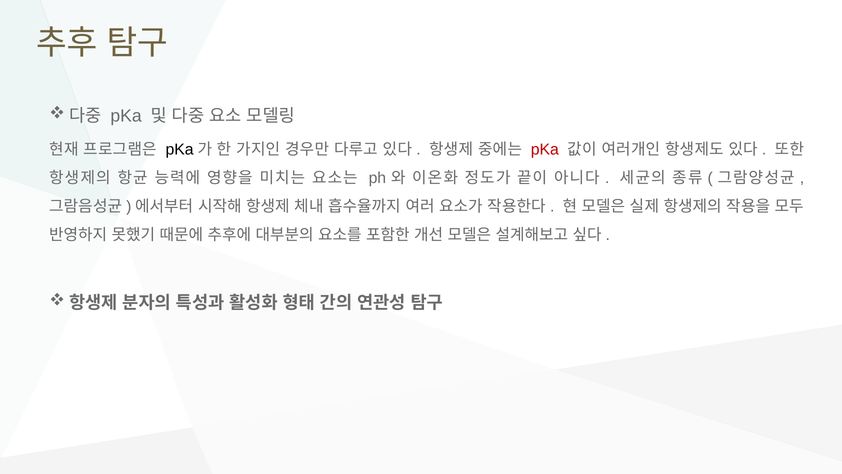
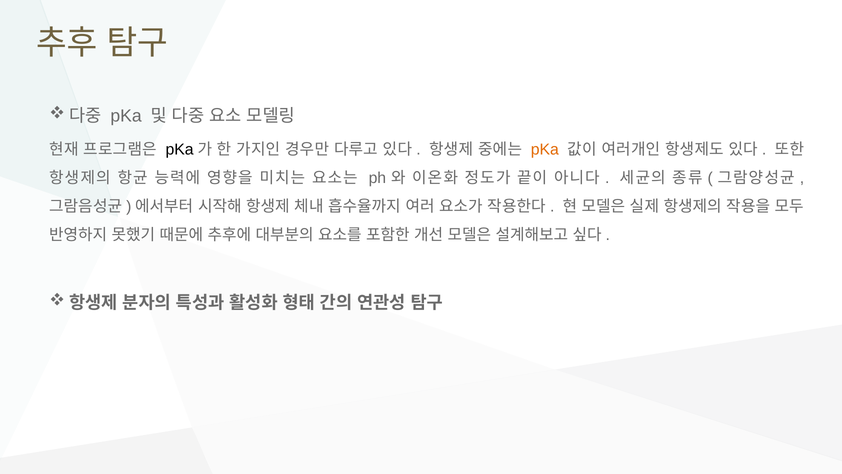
pKa colour: red -> orange (545, 150)
